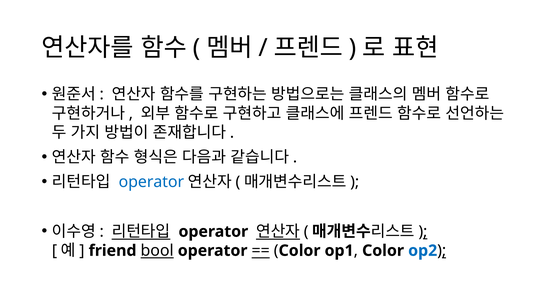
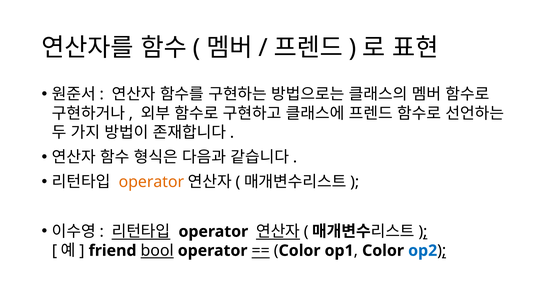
operator colour: blue -> orange (151, 182)
